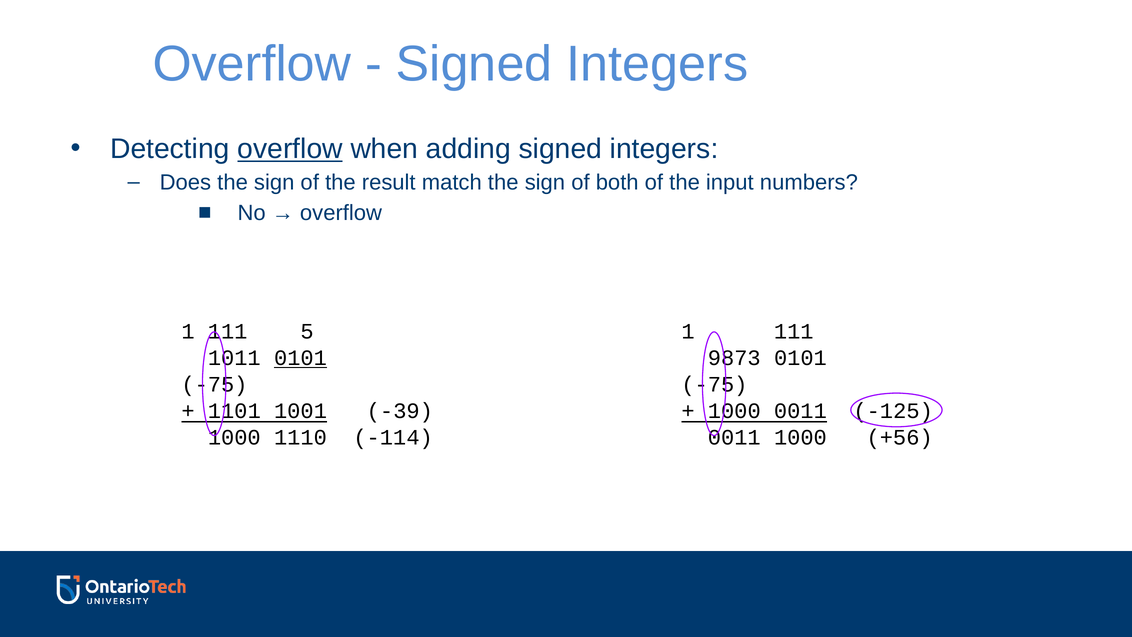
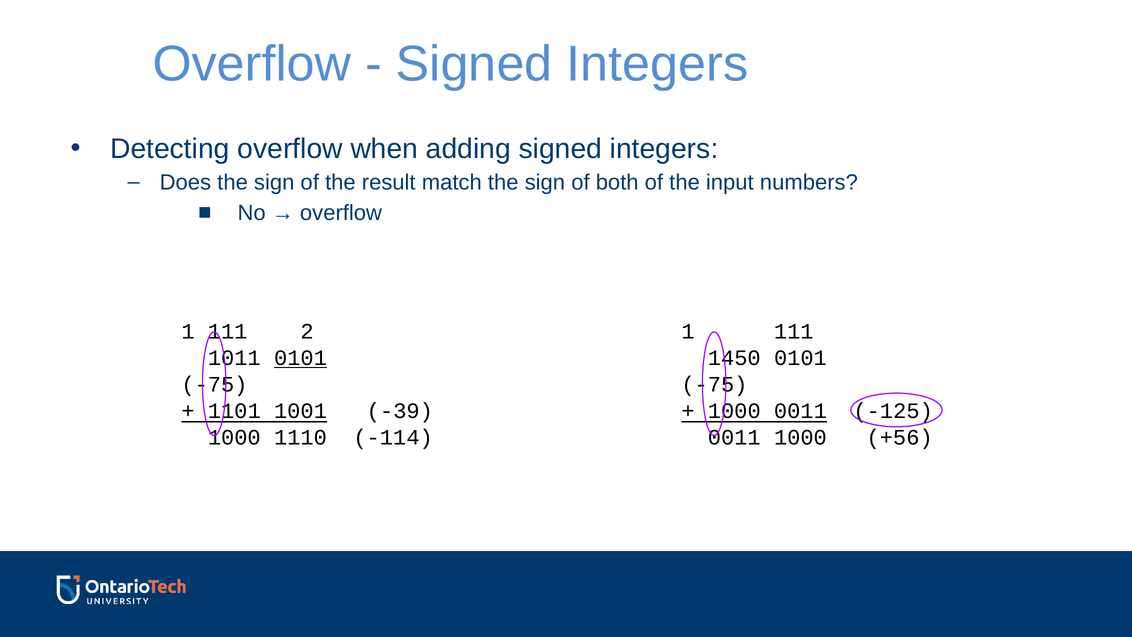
overflow underline: present -> none (290, 149)
5: 5 -> 2 (307, 332)
9873: 9873 -> 1450 (734, 358)
